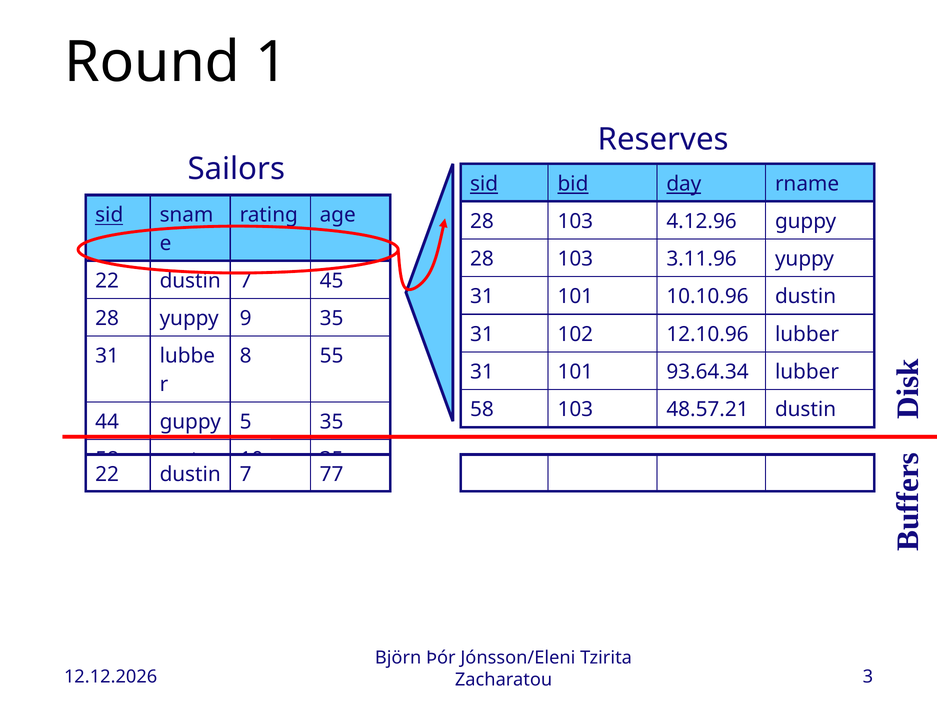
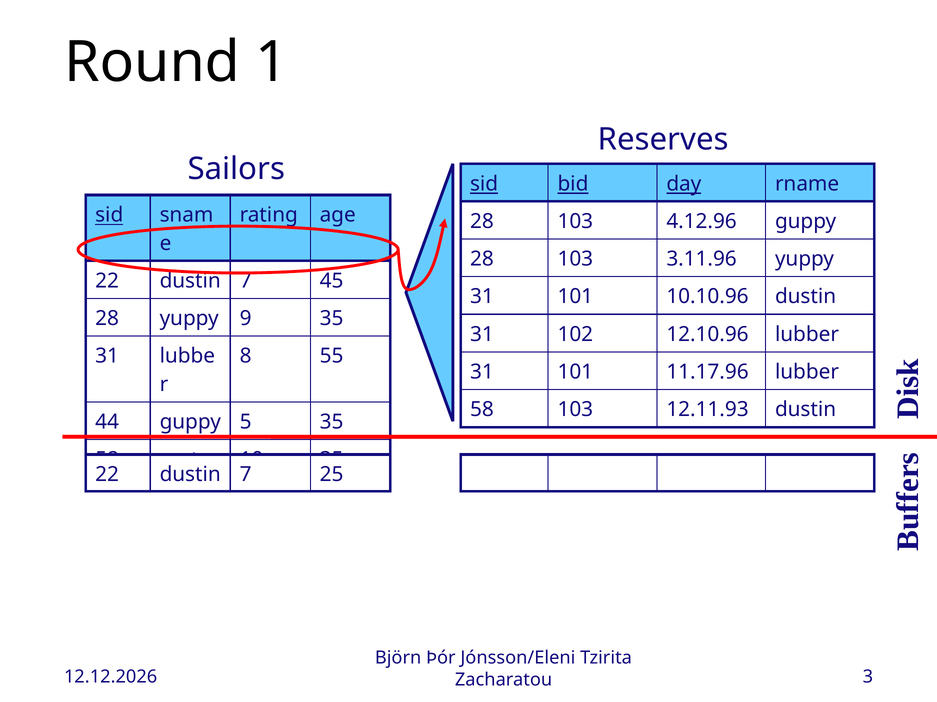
93.64.34: 93.64.34 -> 11.17.96 (708, 372)
48.57.21: 48.57.21 -> 12.11.93 (708, 410)
77: 77 -> 25 (332, 475)
